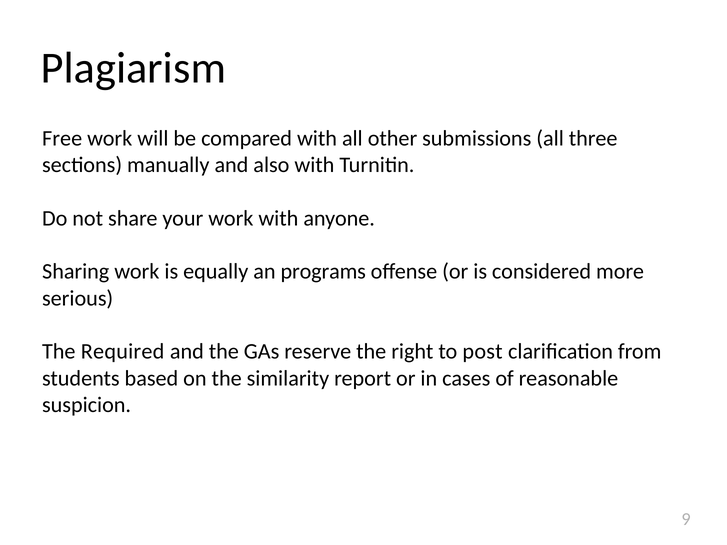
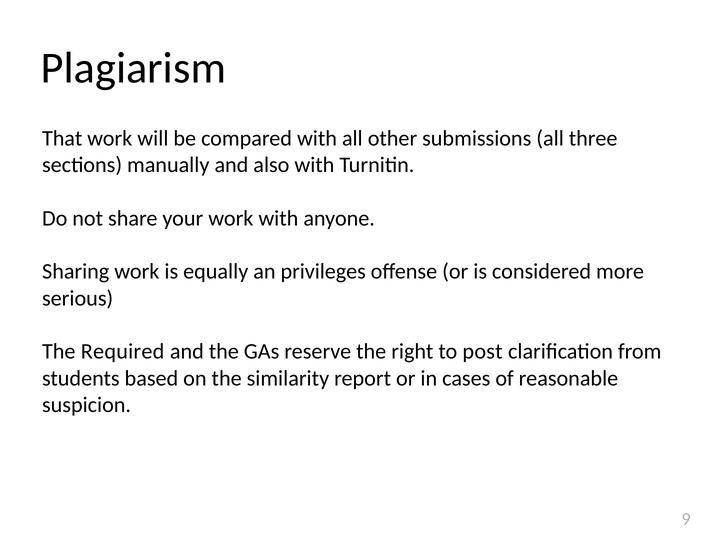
Free: Free -> That (62, 139)
programs: programs -> privileges (323, 272)
